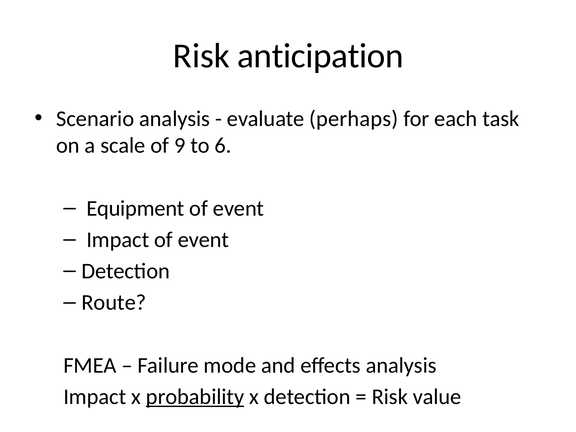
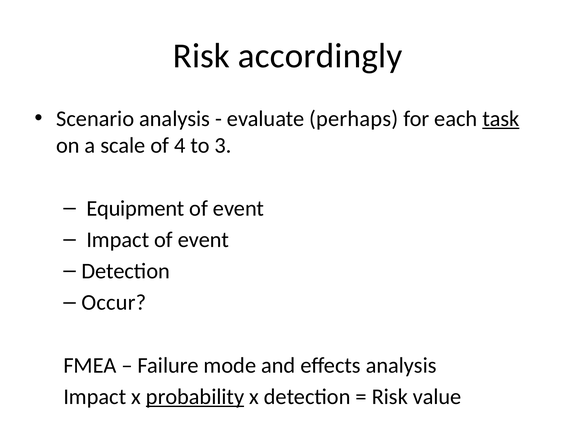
anticipation: anticipation -> accordingly (320, 56)
task underline: none -> present (501, 119)
9: 9 -> 4 (180, 146)
6: 6 -> 3 (223, 146)
Route: Route -> Occur (114, 303)
